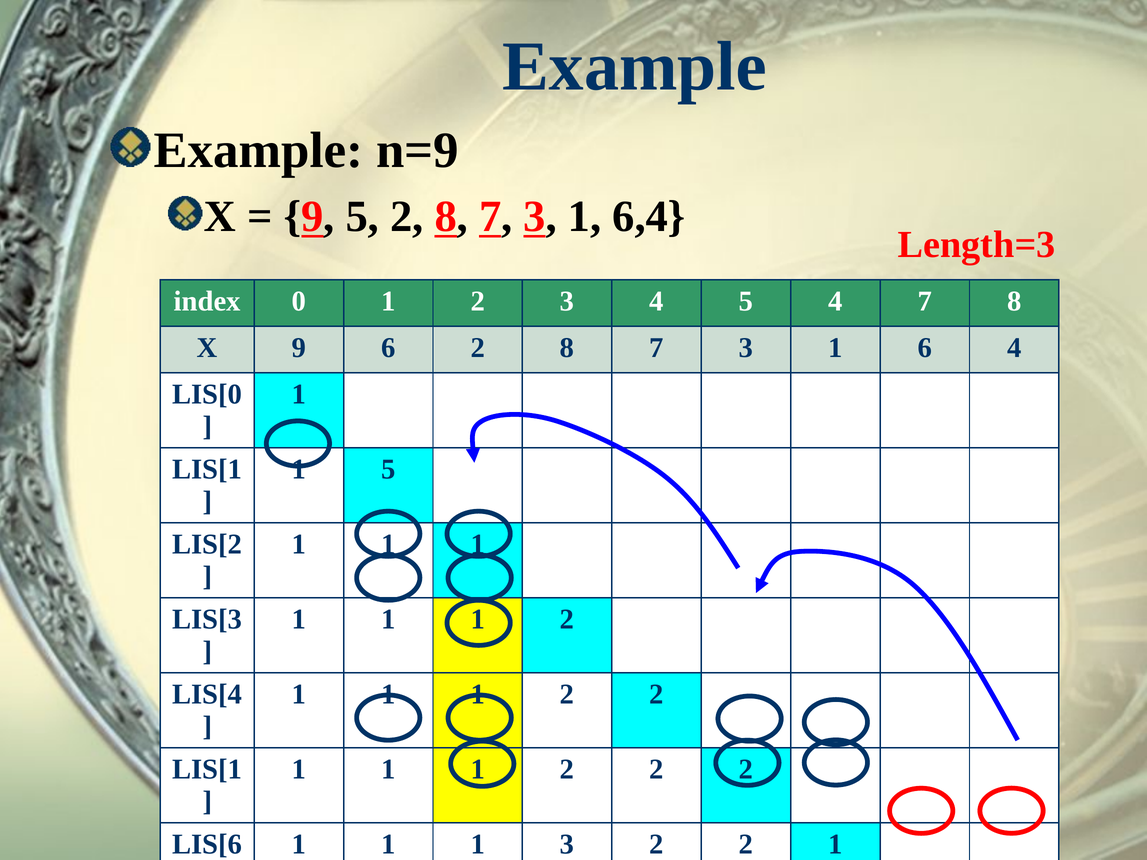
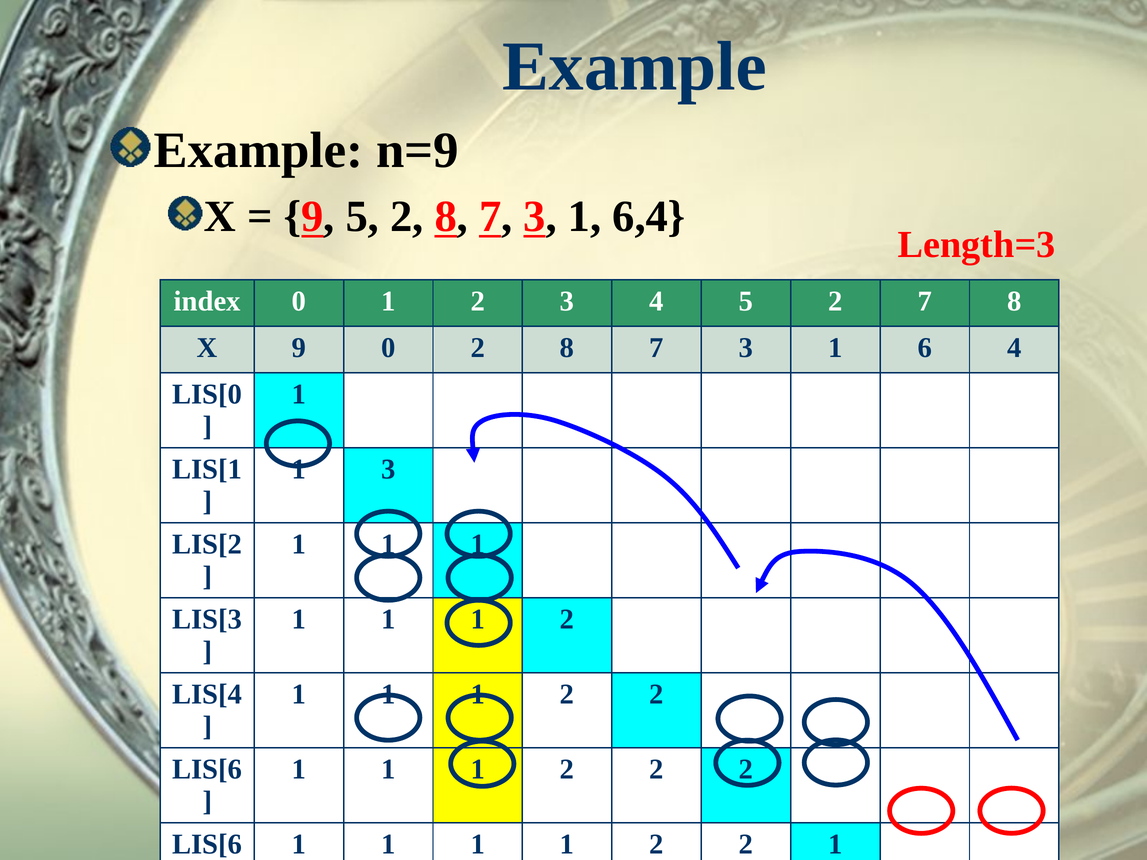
4 5 4: 4 -> 2 (835, 302)
9 6: 6 -> 0 (388, 348)
5: 5 -> 3 (388, 470)
LIS[1: LIS[1 -> LIS[6 (207, 770)
1 1 1 3: 3 -> 1 (567, 845)
